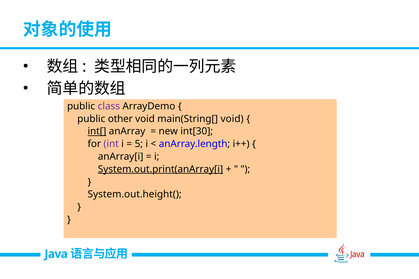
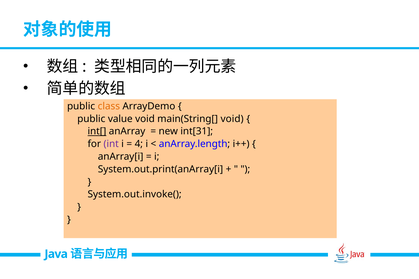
class colour: purple -> orange (109, 106)
other: other -> value (120, 119)
int[30: int[30 -> int[31 (197, 132)
5: 5 -> 4 (139, 144)
System.out.print(anArray[i underline: present -> none (161, 169)
System.out.height(: System.out.height( -> System.out.invoke( (135, 195)
